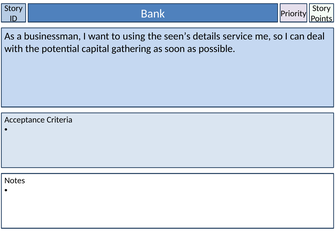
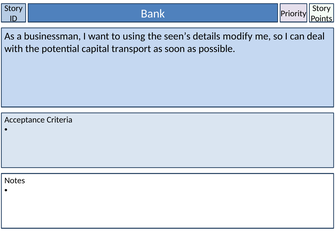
service: service -> modify (238, 36)
gathering: gathering -> transport (131, 49)
